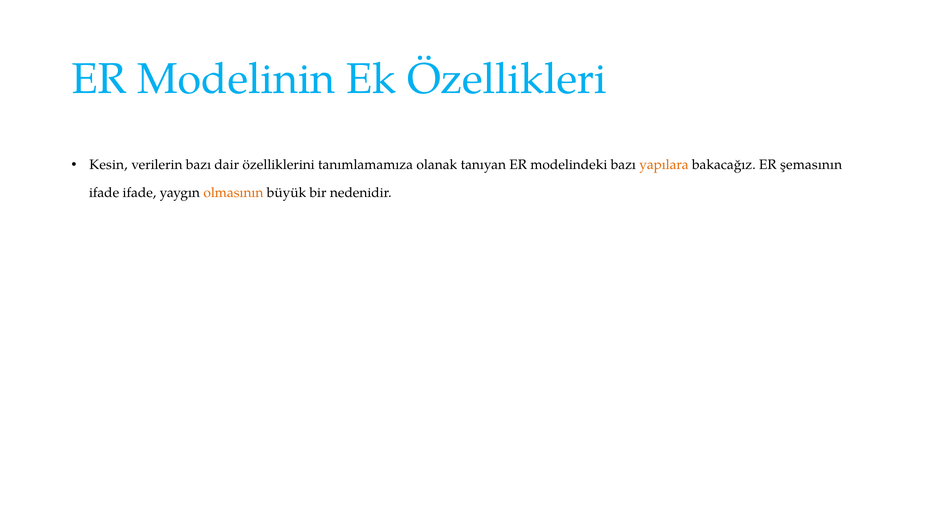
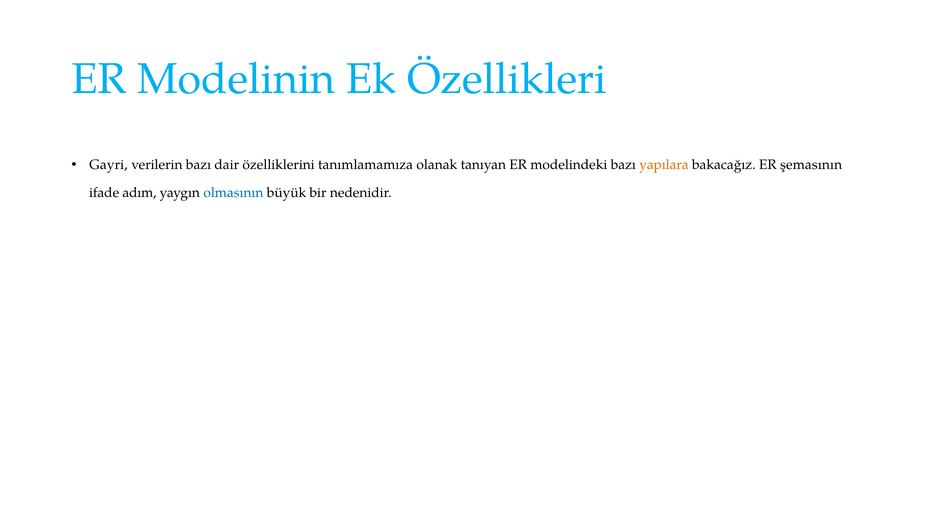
Kesin: Kesin -> Gayri (109, 165)
ifade ifade: ifade -> adım (139, 193)
olmasının colour: orange -> blue (233, 193)
